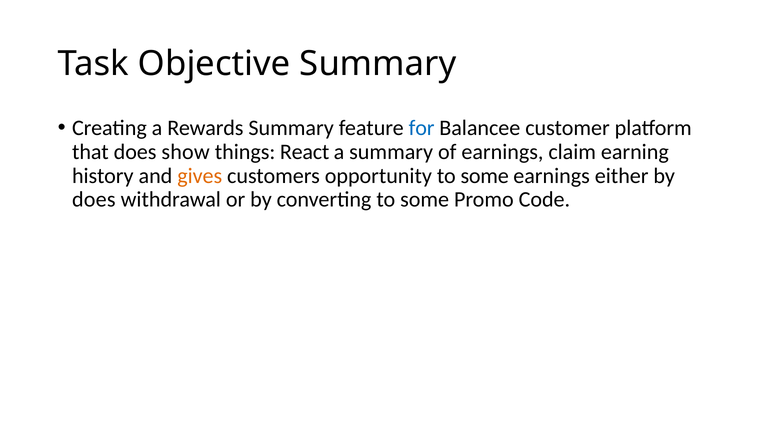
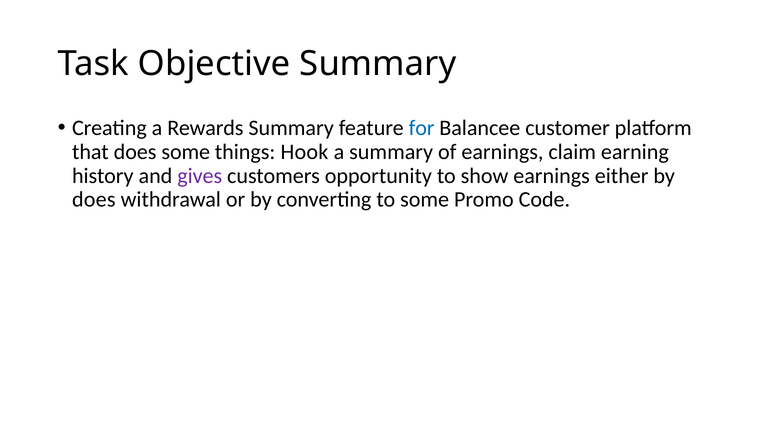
does show: show -> some (186, 152)
React: React -> Hook (304, 152)
gives colour: orange -> purple (200, 176)
opportunity to some: some -> show (485, 176)
